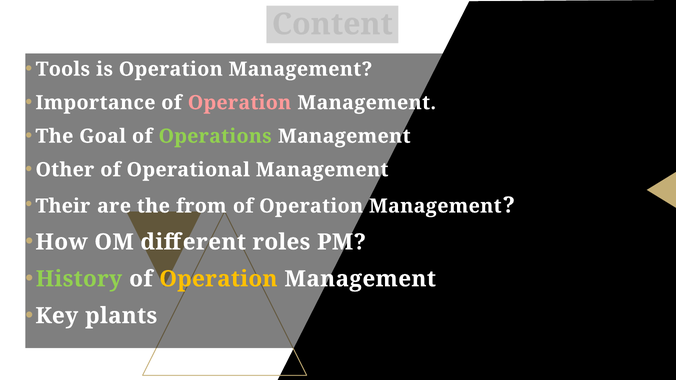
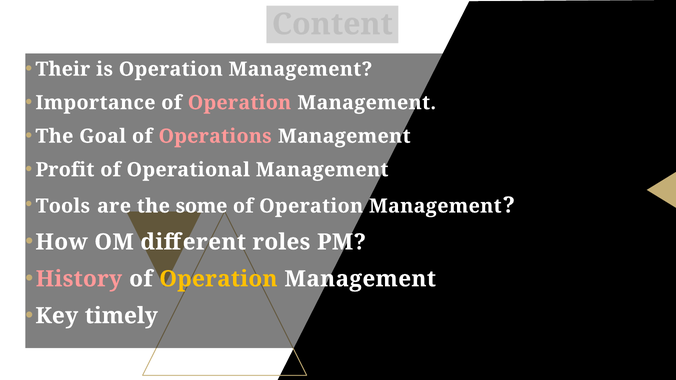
Tools: Tools -> Their (63, 69)
Operations colour: light green -> pink (215, 136)
Other: Other -> Profit (65, 170)
Their: Their -> Tools (63, 206)
from: from -> some (202, 206)
History colour: light green -> pink (79, 279)
plants: plants -> timely (121, 316)
